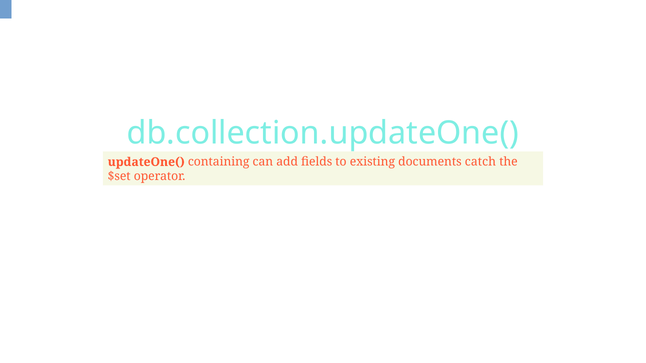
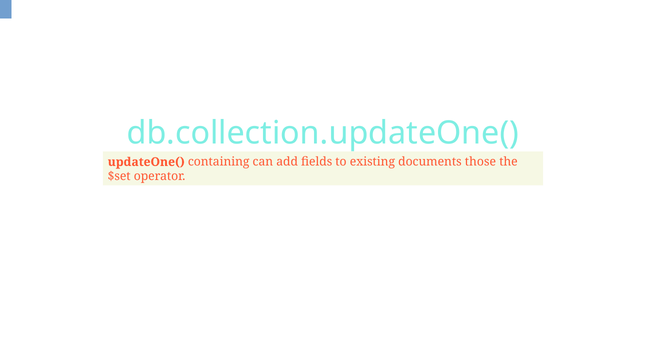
catch: catch -> those (480, 162)
